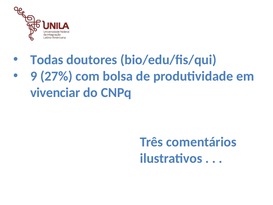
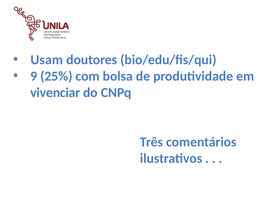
Todas: Todas -> Usam (47, 60)
27%: 27% -> 25% (56, 76)
